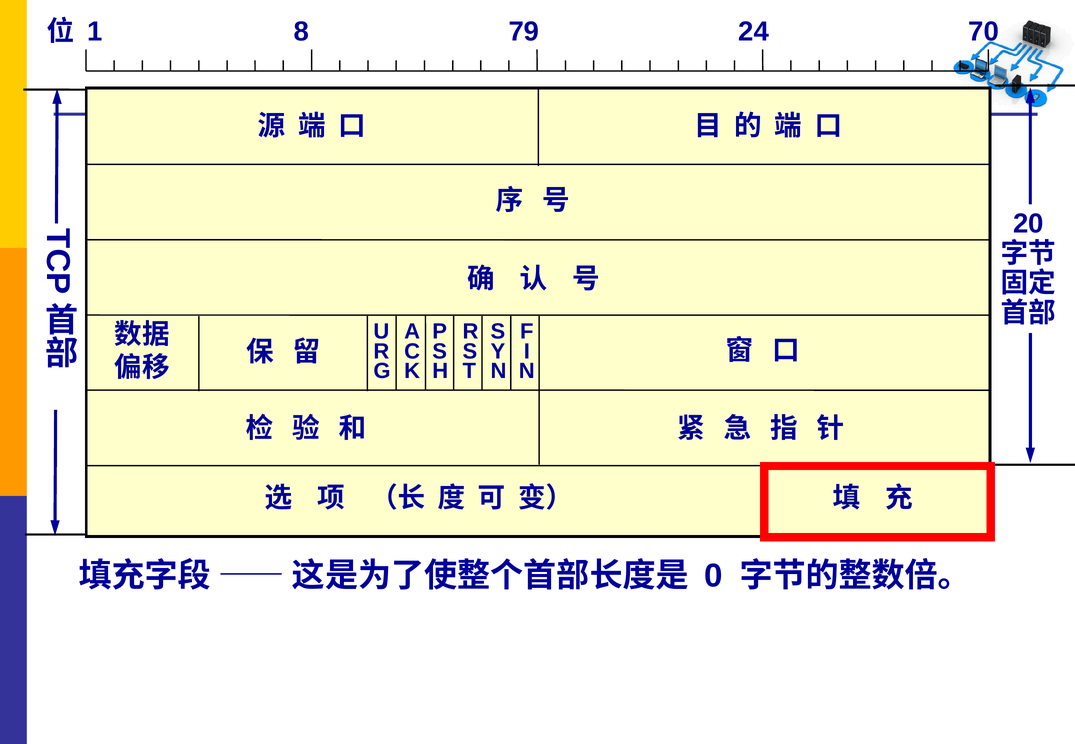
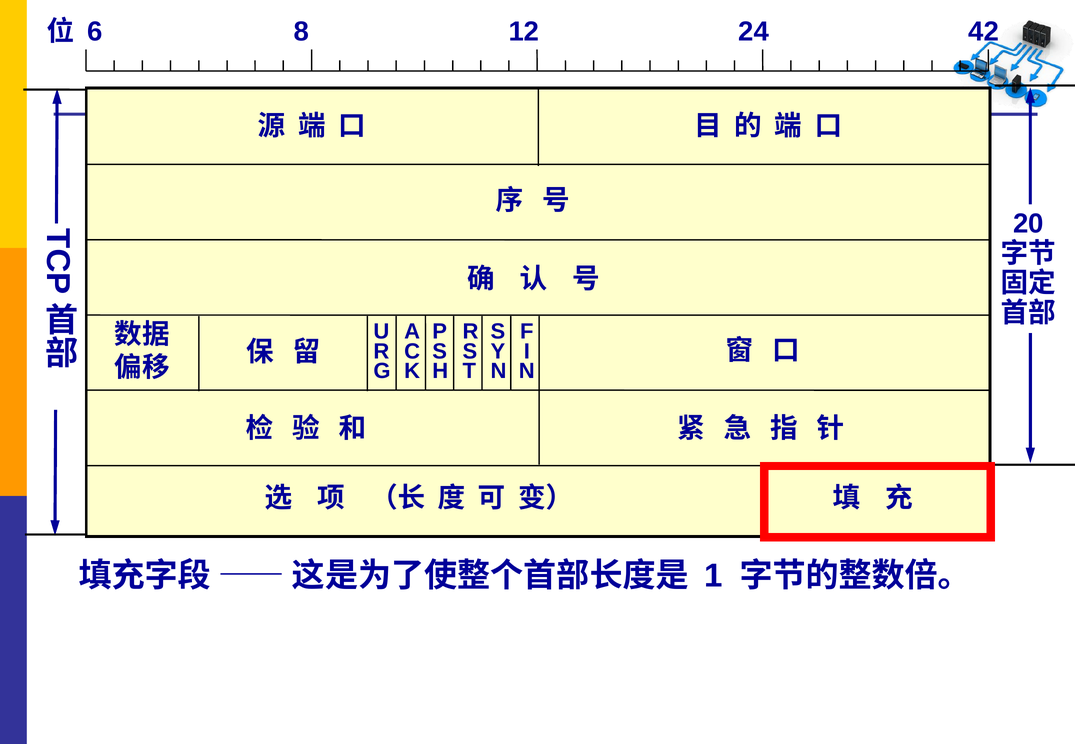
1: 1 -> 6 (95, 32)
79: 79 -> 12 (524, 32)
70: 70 -> 42 (984, 32)
0: 0 -> 1 (713, 576)
